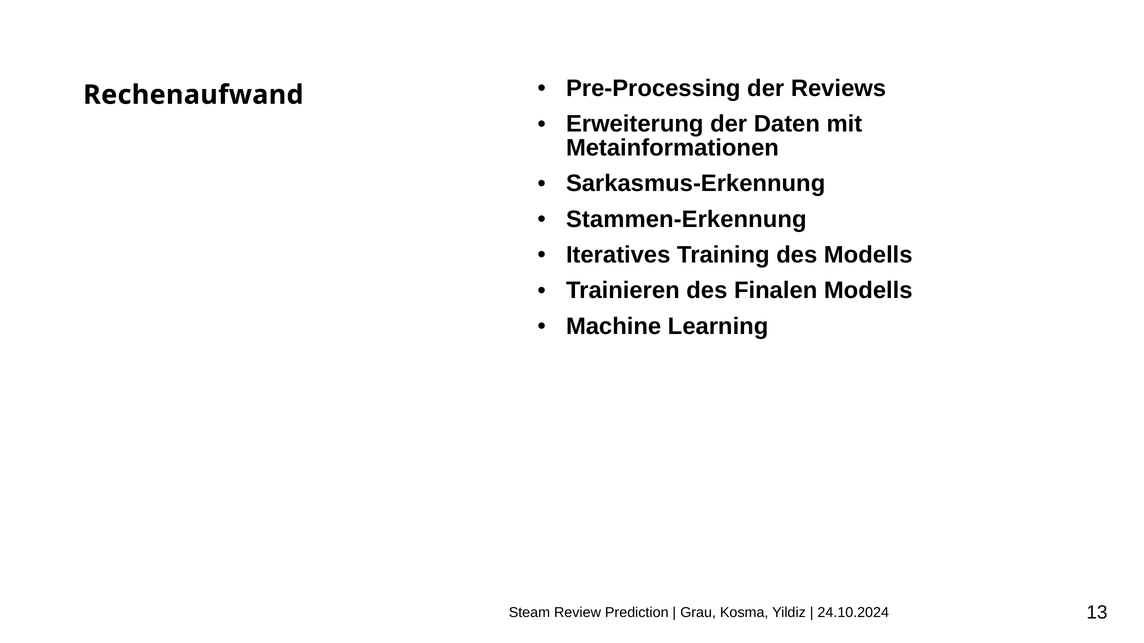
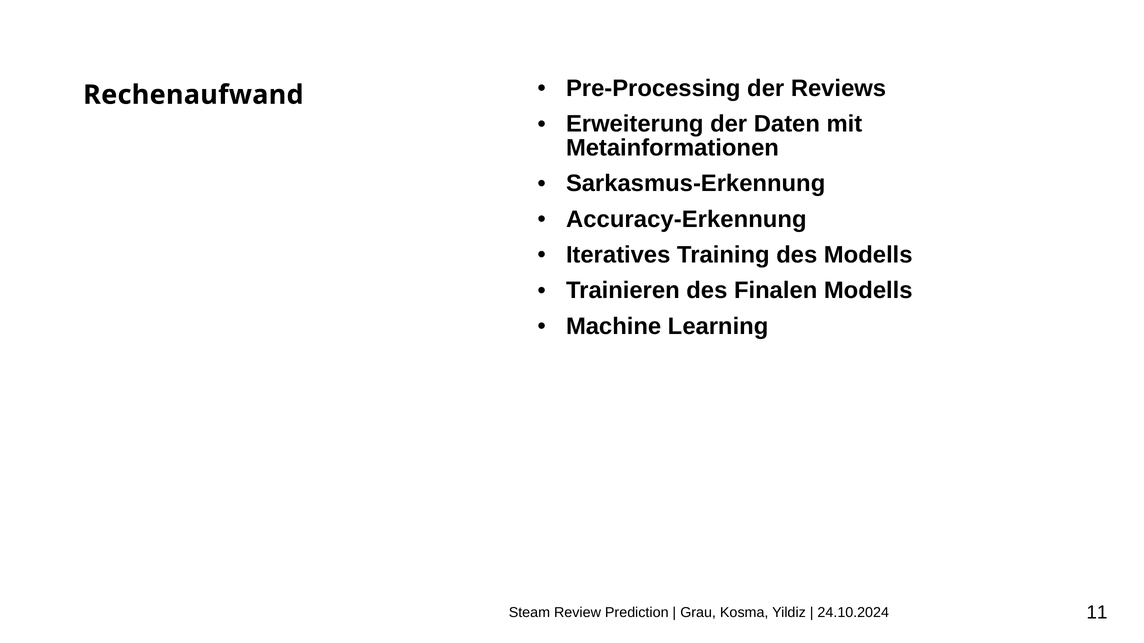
Stammen-Erkennung: Stammen-Erkennung -> Accuracy-Erkennung (686, 219)
13: 13 -> 11 (1097, 613)
